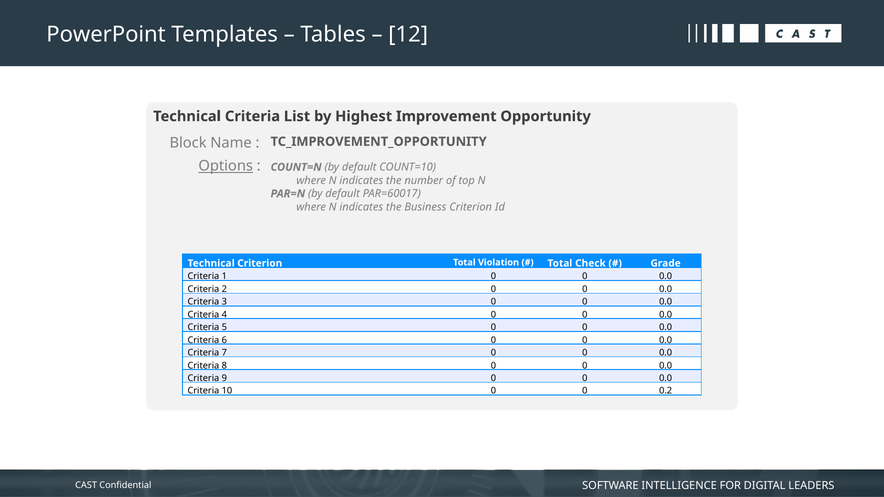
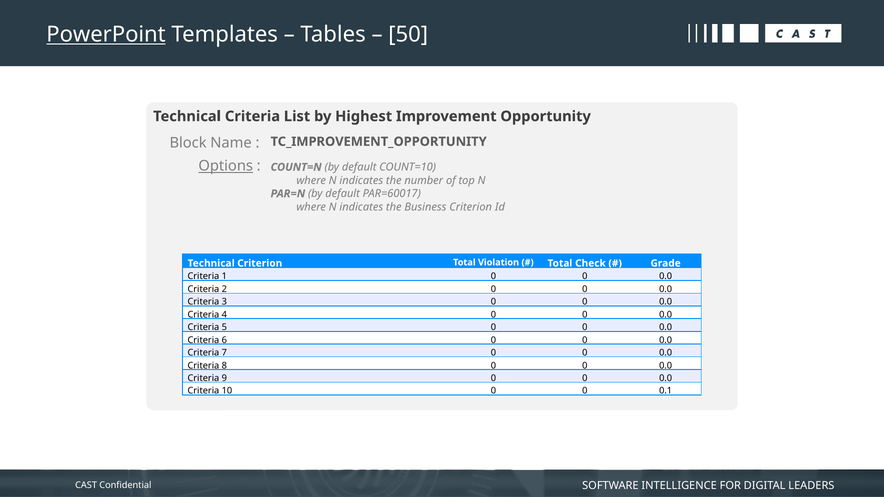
PowerPoint underline: none -> present (106, 34)
12: 12 -> 50 (408, 34)
0.2: 0.2 -> 0.1 (666, 391)
